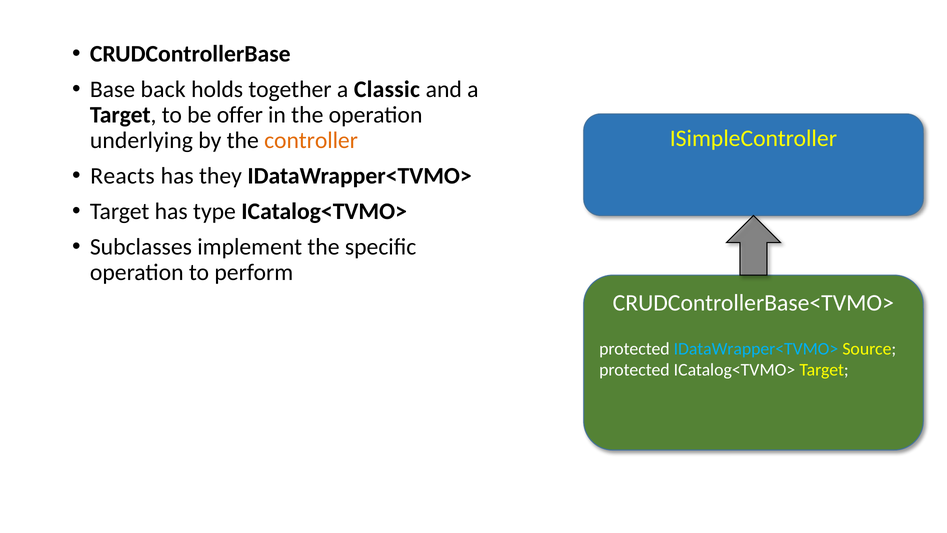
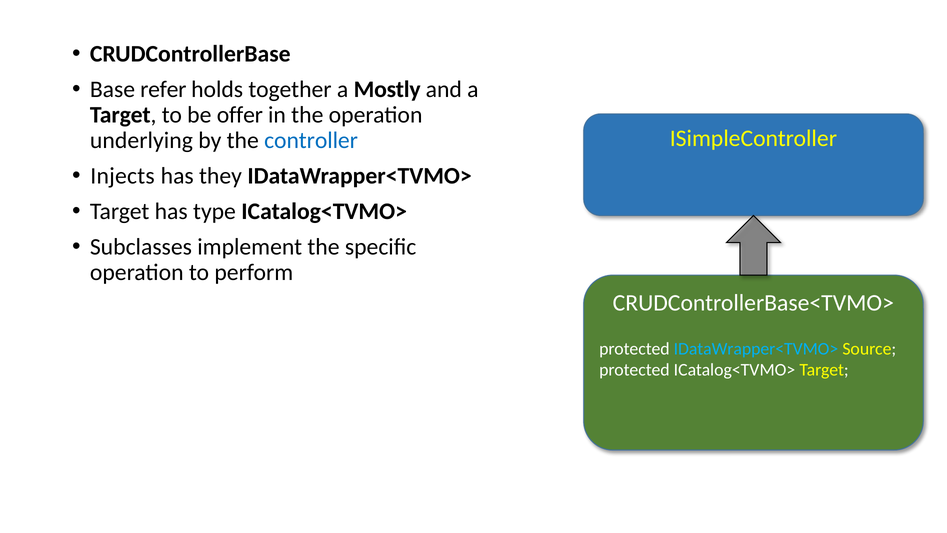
back: back -> refer (163, 89)
Classic: Classic -> Mostly (387, 89)
controller colour: orange -> blue (311, 141)
Reacts: Reacts -> Injects (123, 176)
